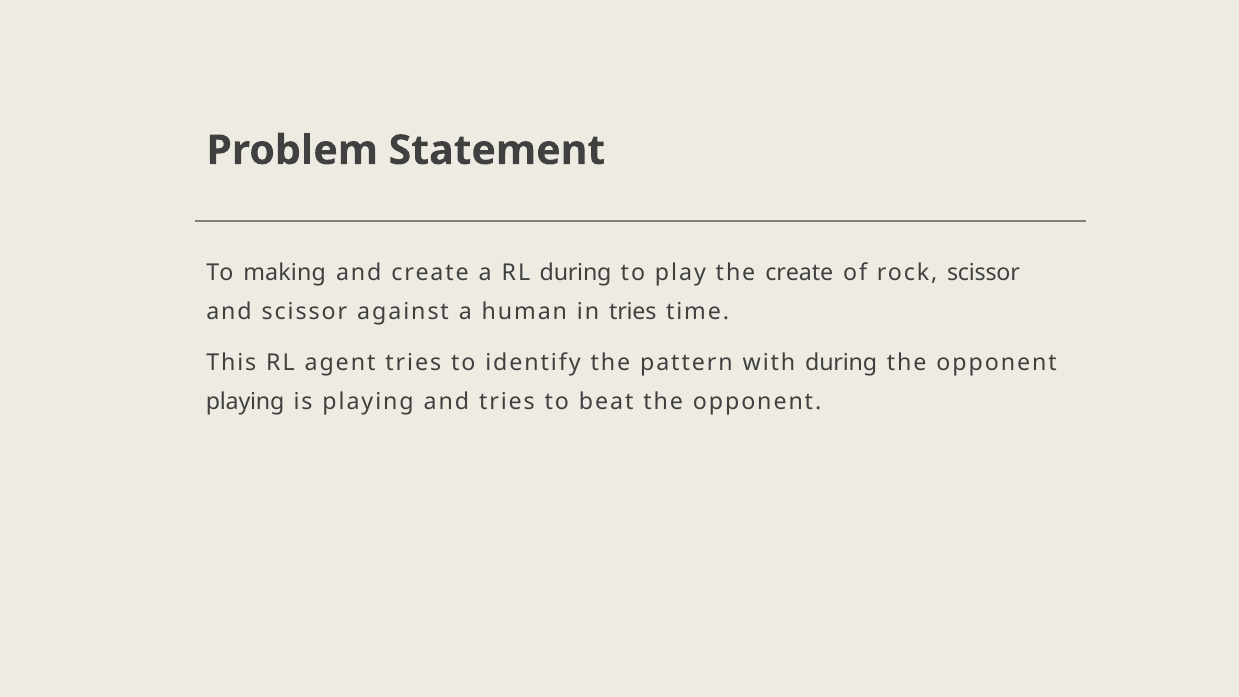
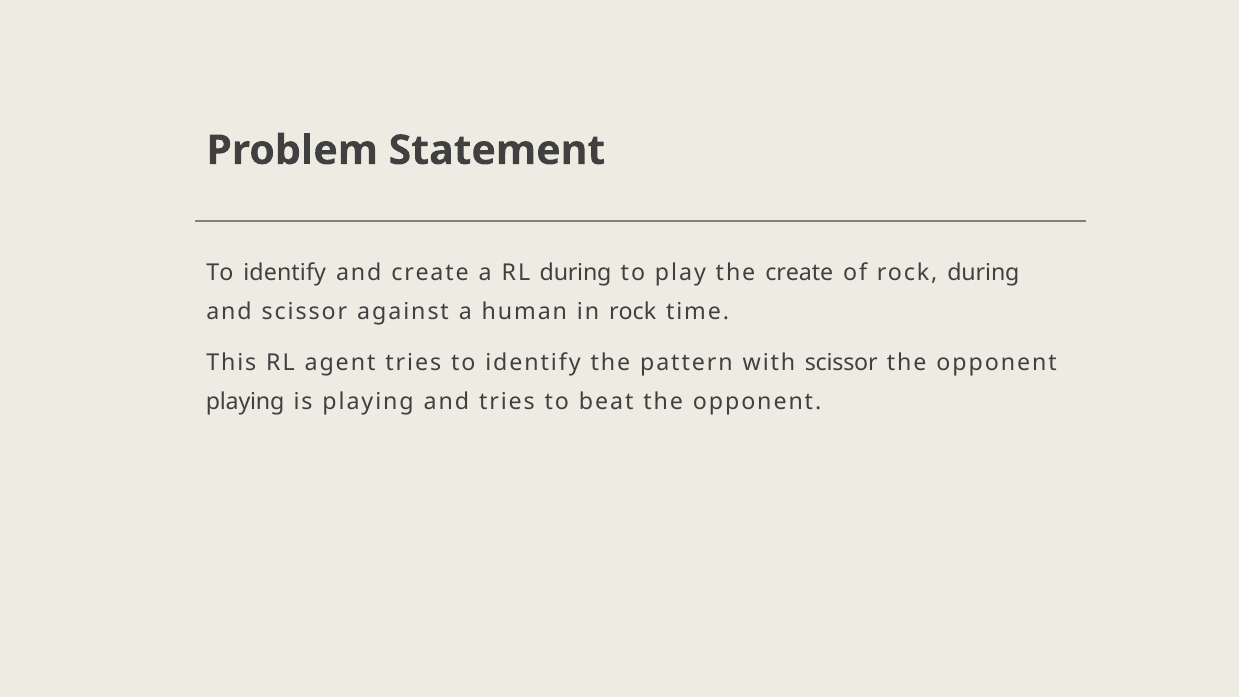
making: making -> identify (285, 273)
rock scissor: scissor -> during (983, 273)
in tries: tries -> rock (633, 312)
with during: during -> scissor (841, 363)
